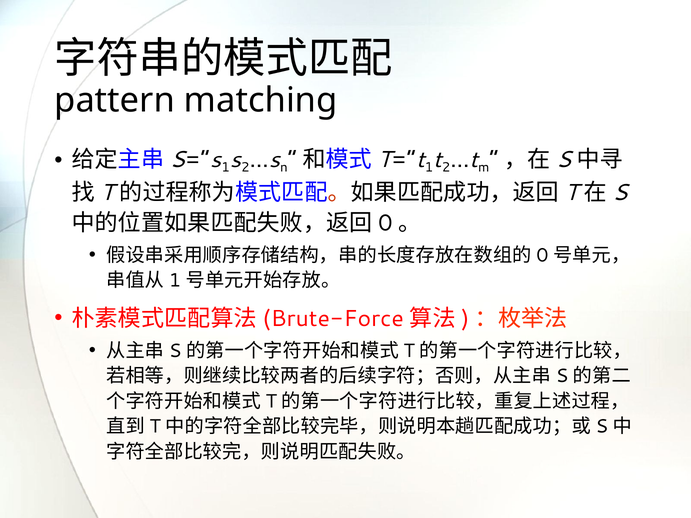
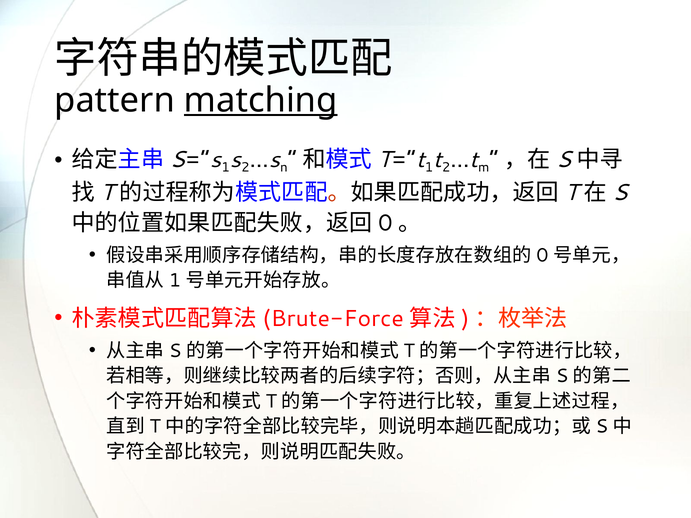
matching underline: none -> present (261, 100)
